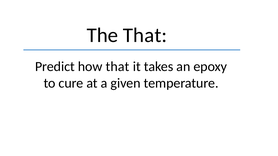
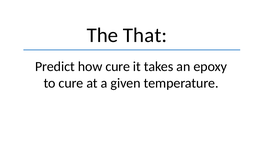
how that: that -> cure (118, 67)
